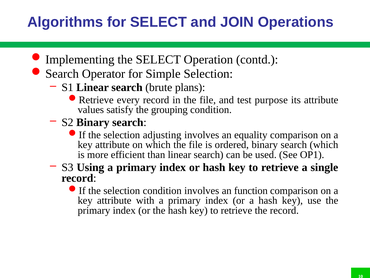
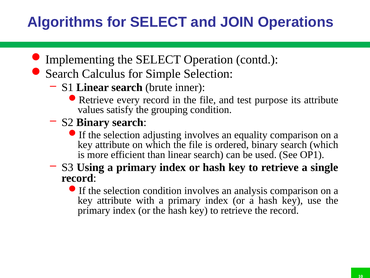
Operator: Operator -> Calculus (103, 74)
plans: plans -> inner (190, 87)
function: function -> analysis (251, 190)
